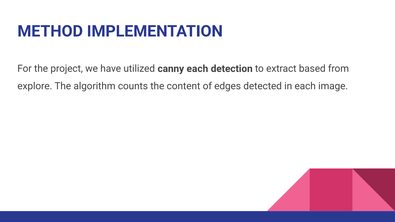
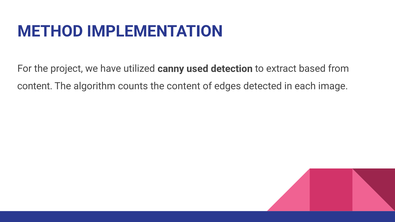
canny each: each -> used (197, 69)
explore: explore -> content (35, 86)
